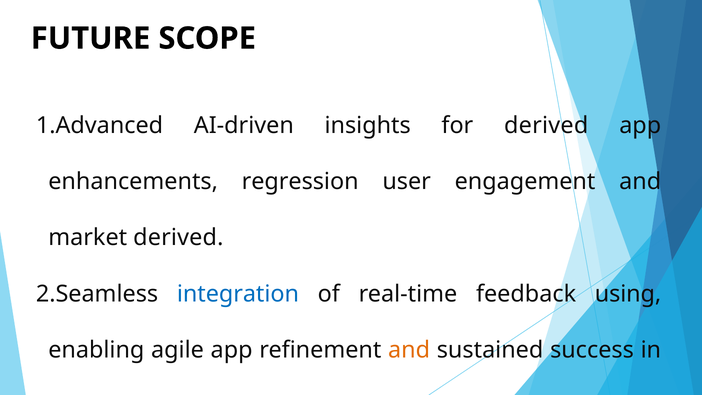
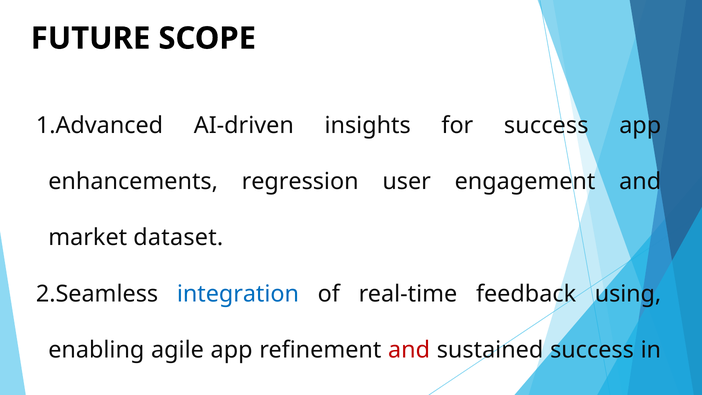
for derived: derived -> success (546, 125)
market derived: derived -> dataset (178, 238)
and colour: orange -> red (409, 350)
